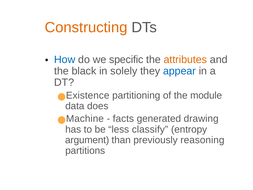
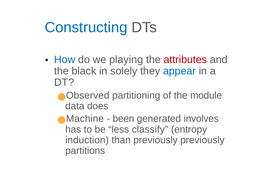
Constructing colour: orange -> blue (86, 27)
specific: specific -> playing (126, 60)
attributes colour: orange -> red (185, 60)
Existence: Existence -> Observed (88, 95)
facts: facts -> been (123, 119)
drawing: drawing -> involves (201, 119)
argument: argument -> induction (87, 140)
previously reasoning: reasoning -> previously (202, 140)
